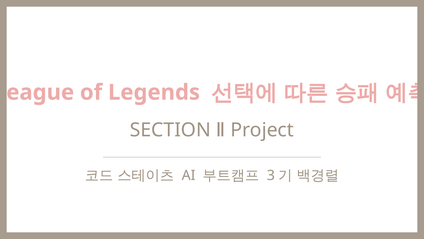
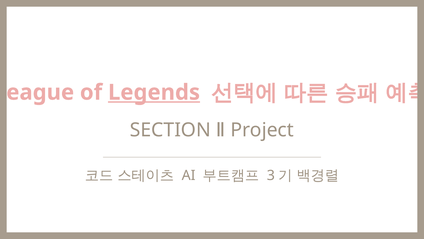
Legends underline: none -> present (154, 92)
